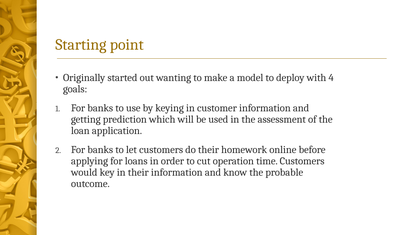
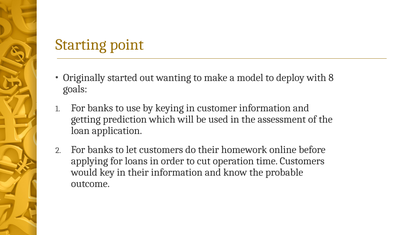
4: 4 -> 8 (331, 78)
